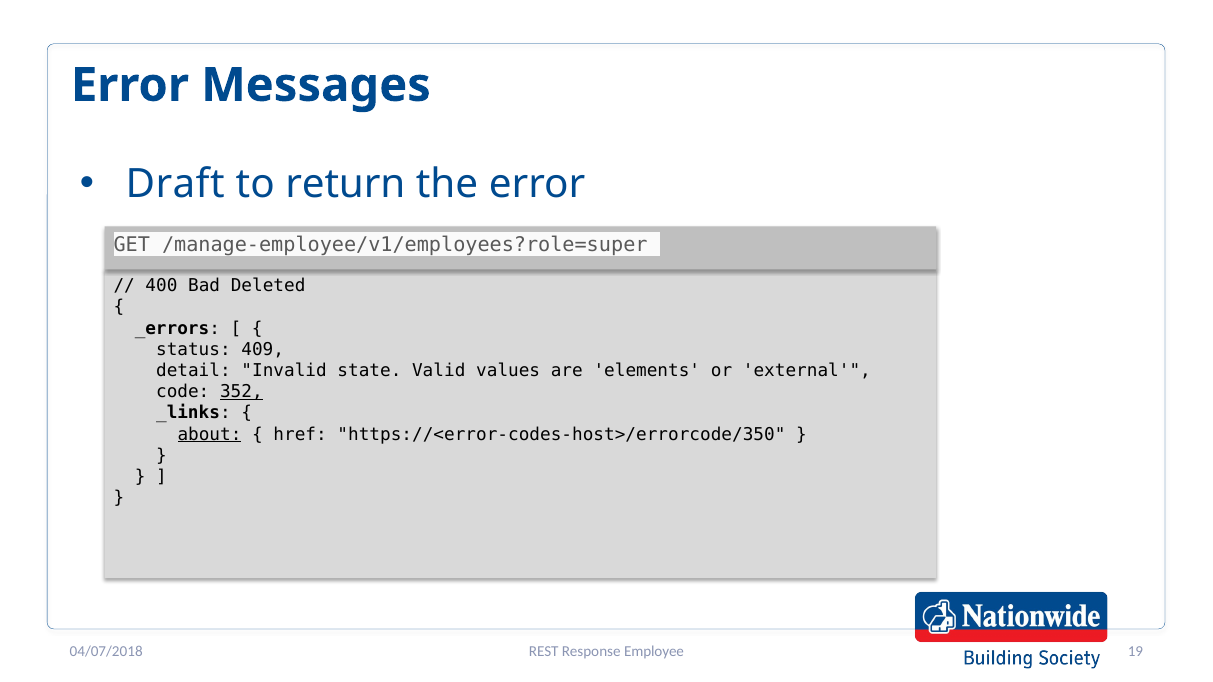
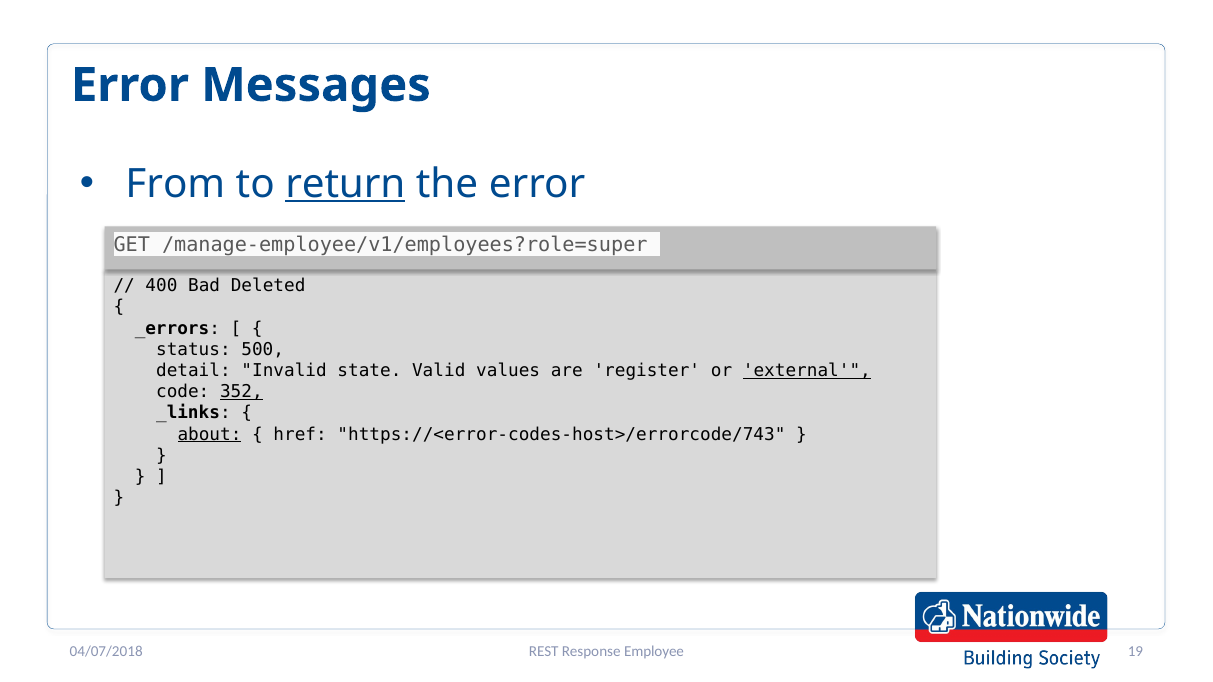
Draft: Draft -> From (175, 184)
return underline: none -> present (345, 184)
409: 409 -> 500 (263, 350)
elements: elements -> register (647, 371)
external underline: none -> present (807, 371)
https://<error-codes-host>/errorcode/350: https://<error-codes-host>/errorcode/350 -> https://<error-codes-host>/errorcode/743 (561, 435)
